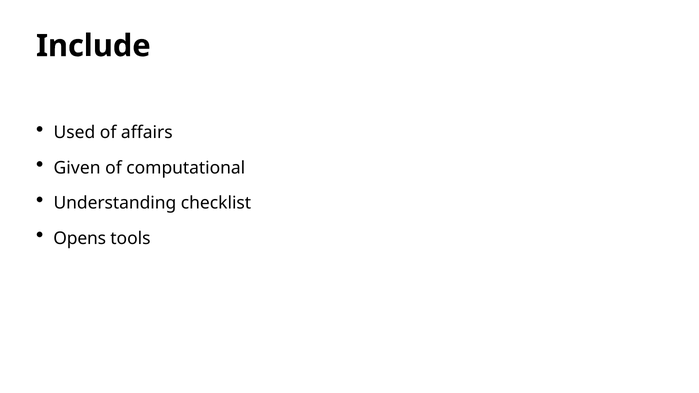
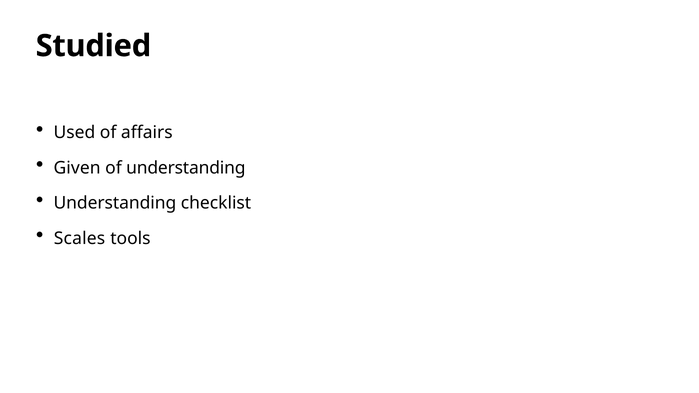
Include: Include -> Studied (93, 46)
of computational: computational -> understanding (186, 168)
Opens: Opens -> Scales (80, 238)
